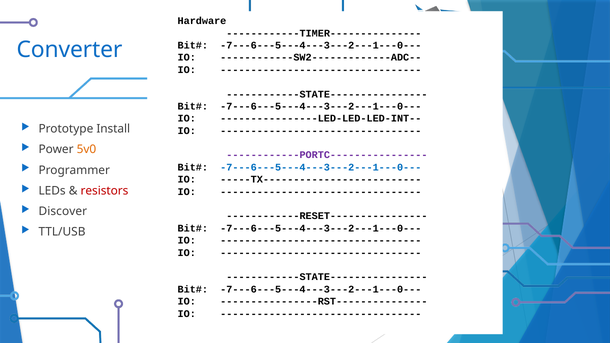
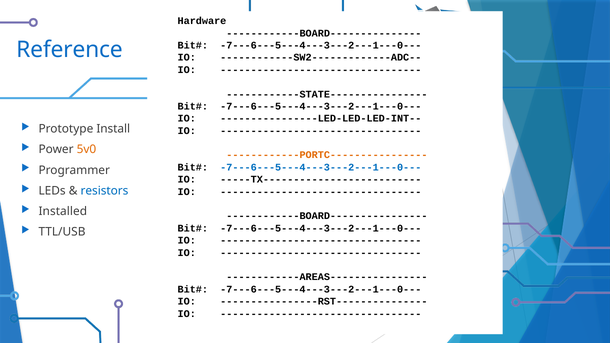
------------TIMER---------------: ------------TIMER--------------- -> ------------BOARD--------------- (324, 33)
Converter: Converter -> Reference (69, 50)
------------PORTC---------------- colour: purple -> orange (327, 155)
resistors colour: red -> blue (104, 191)
Discover: Discover -> Installed (63, 211)
------------RESET----------------: ------------RESET---------------- -> ------------BOARD---------------- (327, 216)
------------STATE----------------: ------------STATE---------------- -> ------------AREAS---------------- (327, 277)
